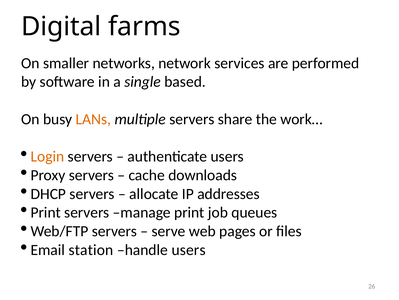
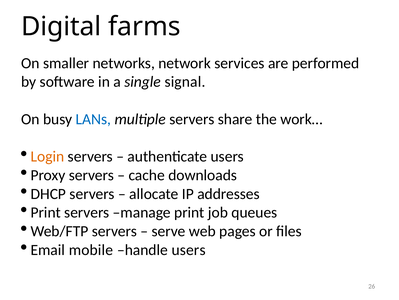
based: based -> signal (185, 82)
LANs colour: orange -> blue (93, 119)
station: station -> mobile (91, 249)
